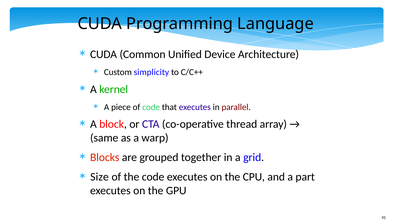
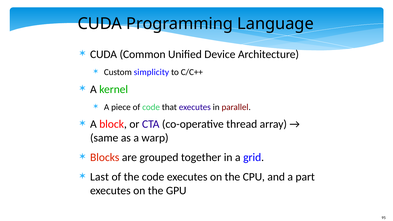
Size: Size -> Last (100, 177)
